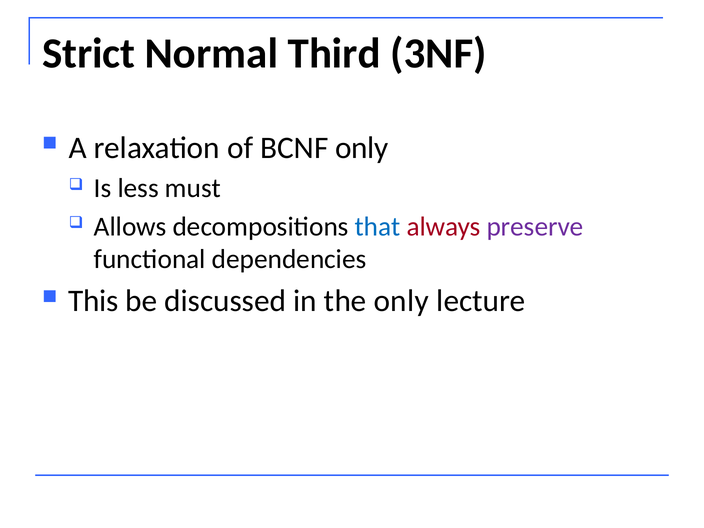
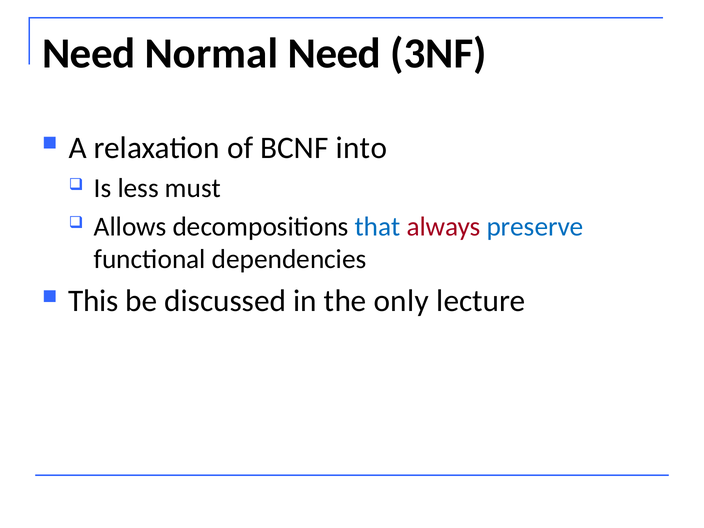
Strict: Strict -> Need (89, 54)
Normal Third: Third -> Need (334, 54)
BCNF only: only -> into (361, 148)
preserve colour: purple -> blue (535, 226)
